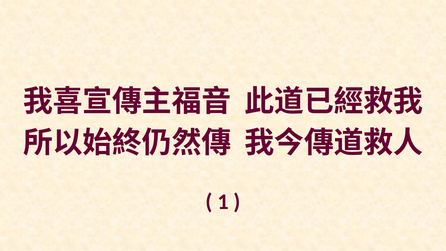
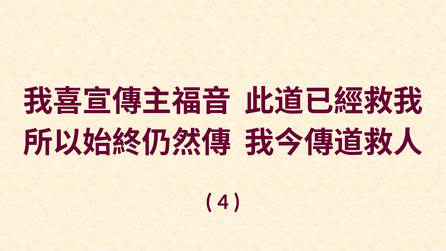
1: 1 -> 4 (223, 202)
